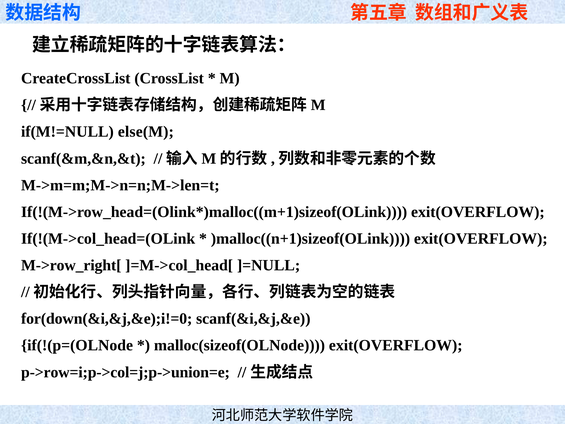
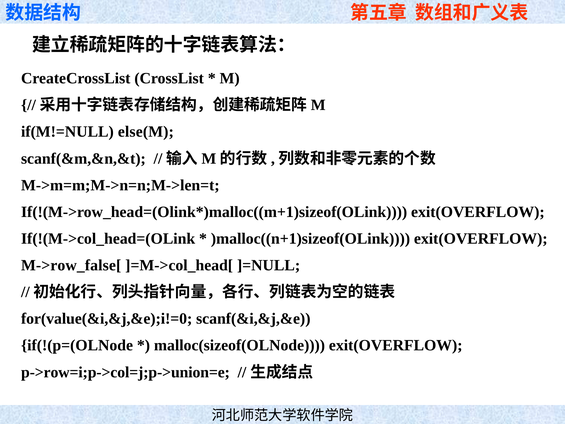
M->row_right[: M->row_right[ -> M->row_false[ (71, 265)
for(down(&i,&j,&e);i!=0: for(down(&i,&j,&e);i!=0 -> for(value(&i,&j,&e);i!=0 (107, 319)
